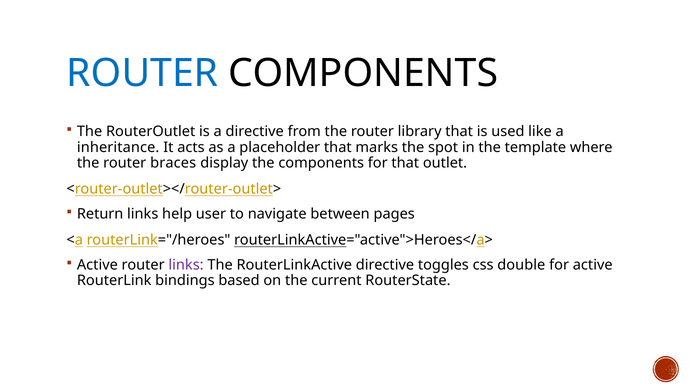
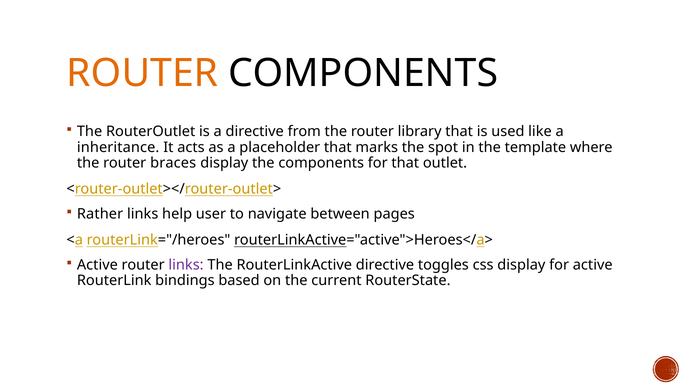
ROUTER colour: blue -> orange (142, 74)
Return: Return -> Rather (100, 214)
css double: double -> display (521, 265)
